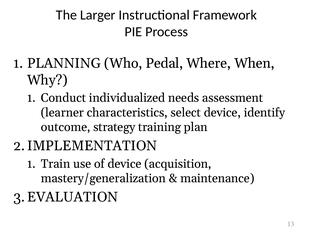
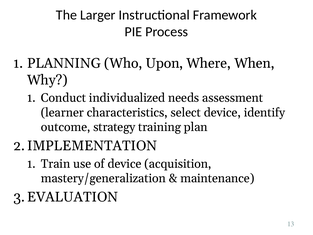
Pedal: Pedal -> Upon (164, 63)
